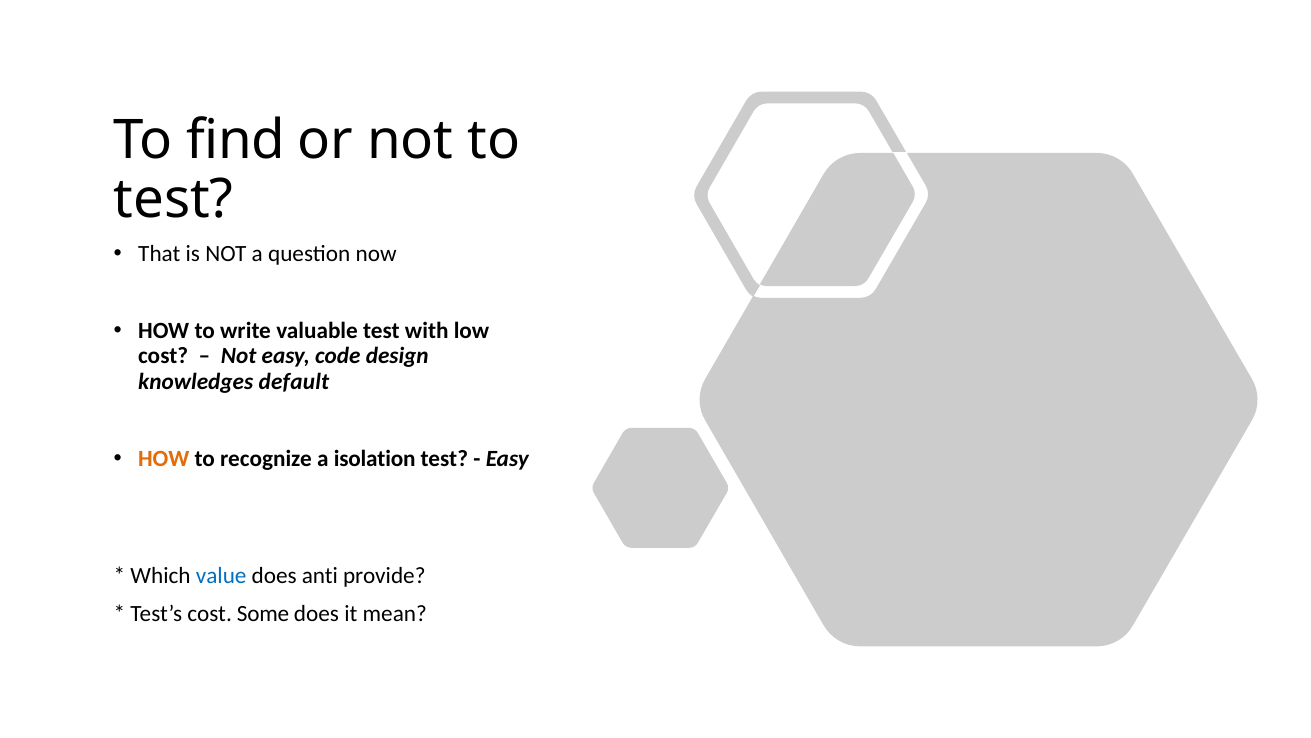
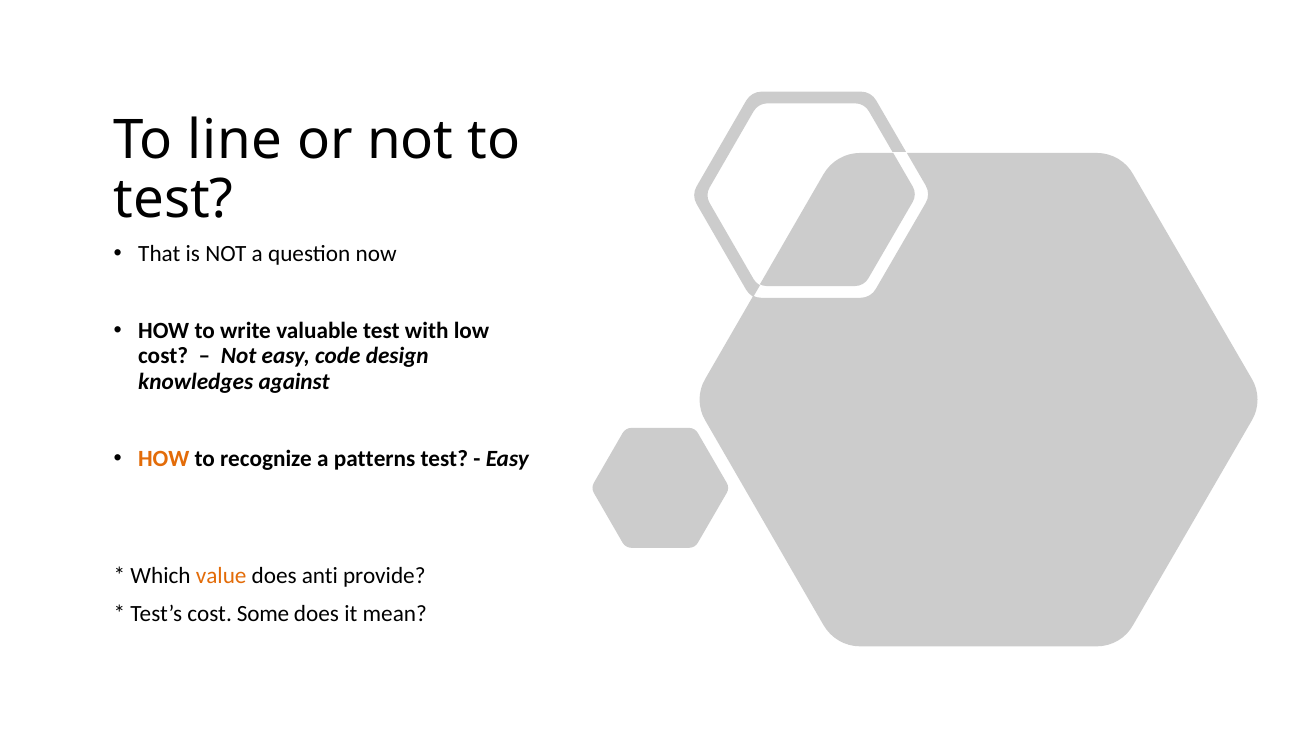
find: find -> line (235, 140)
default: default -> against (294, 381)
isolation: isolation -> patterns (375, 459)
value colour: blue -> orange (221, 575)
